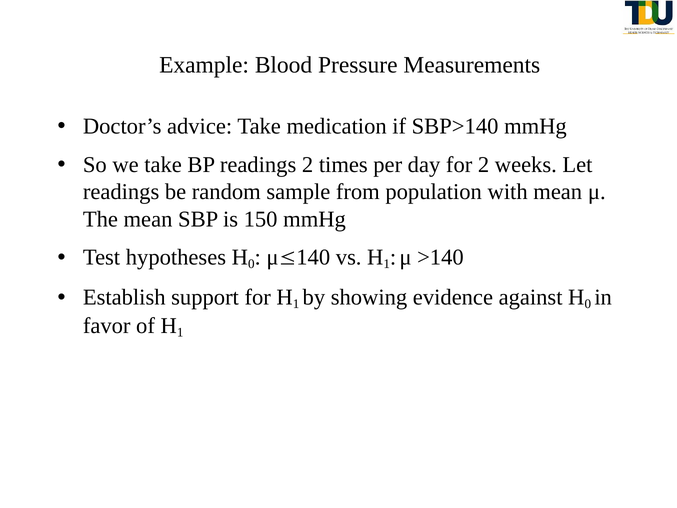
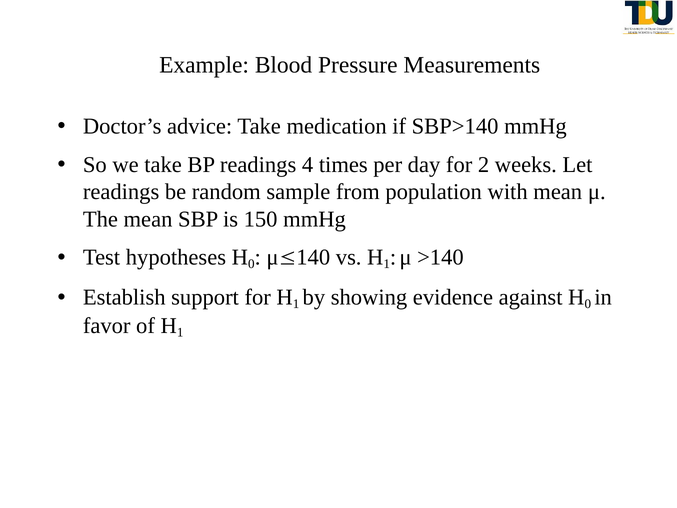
readings 2: 2 -> 4 (308, 165)
